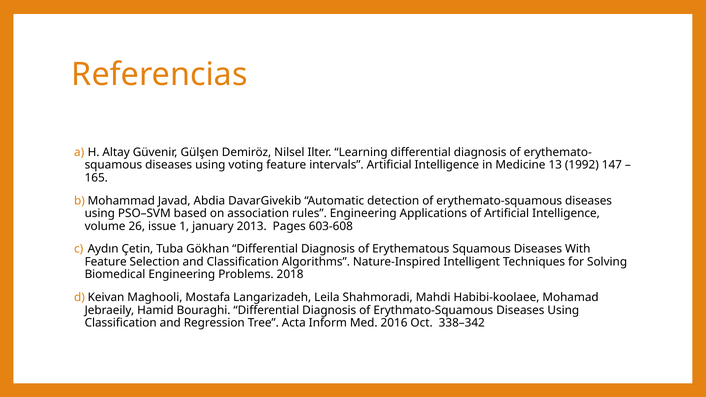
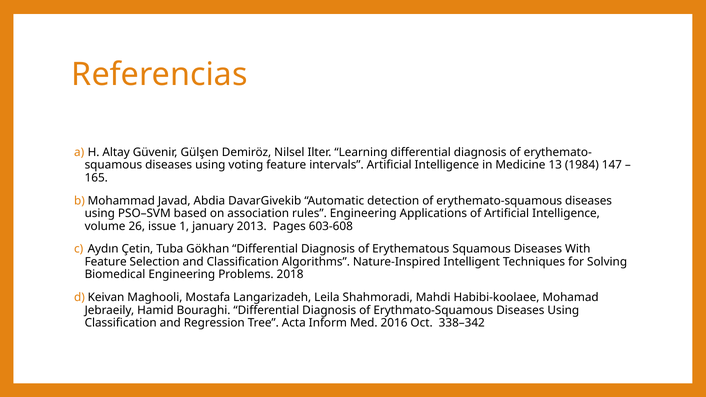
1992: 1992 -> 1984 (582, 165)
